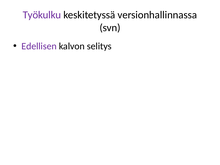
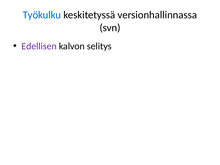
Työkulku colour: purple -> blue (42, 15)
